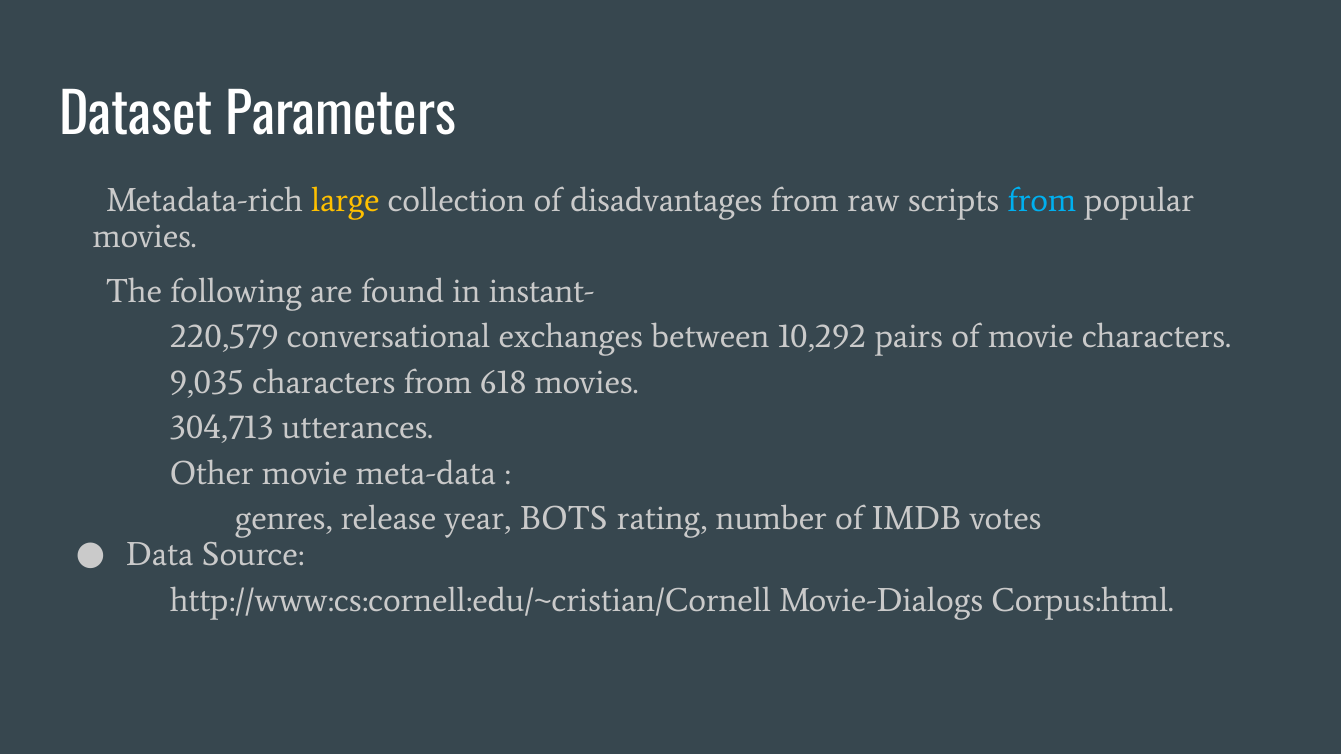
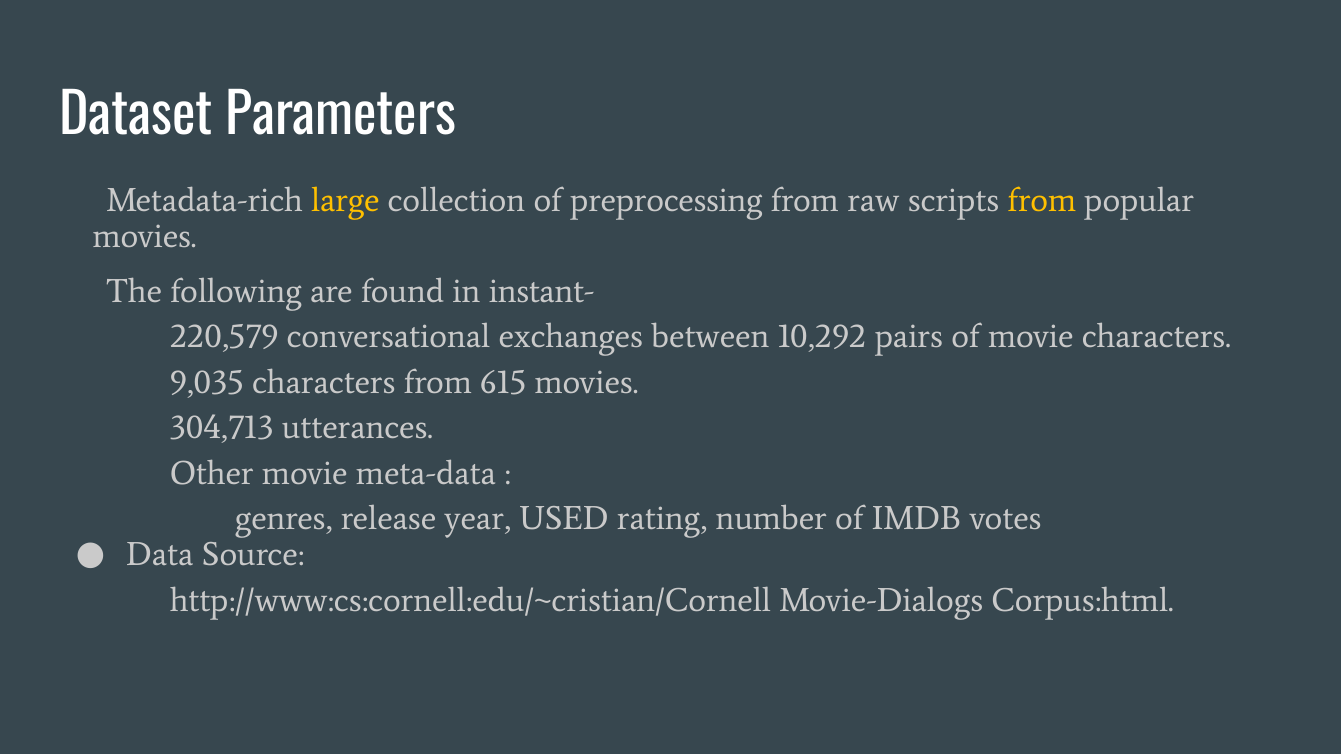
disadvantages: disadvantages -> preprocessing (666, 200)
from colour: light blue -> yellow (1042, 200)
618: 618 -> 615 (503, 382)
BOTS: BOTS -> USED (564, 519)
